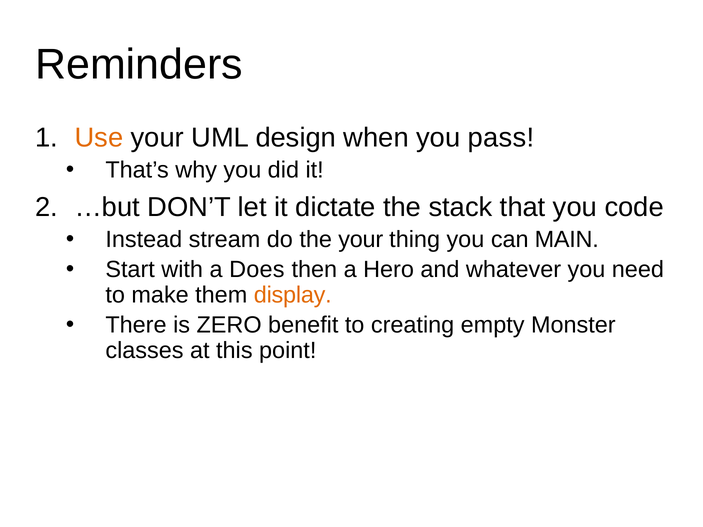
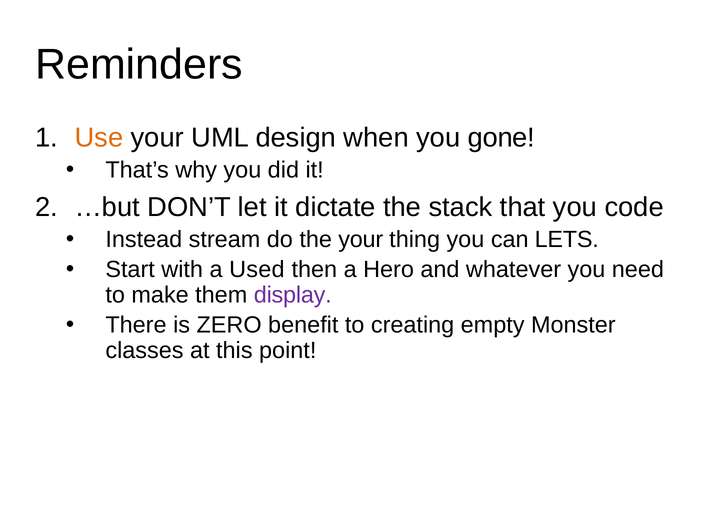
pass: pass -> gone (501, 138)
MAIN: MAIN -> LETS (567, 240)
Does: Does -> Used (257, 270)
display colour: orange -> purple (293, 295)
